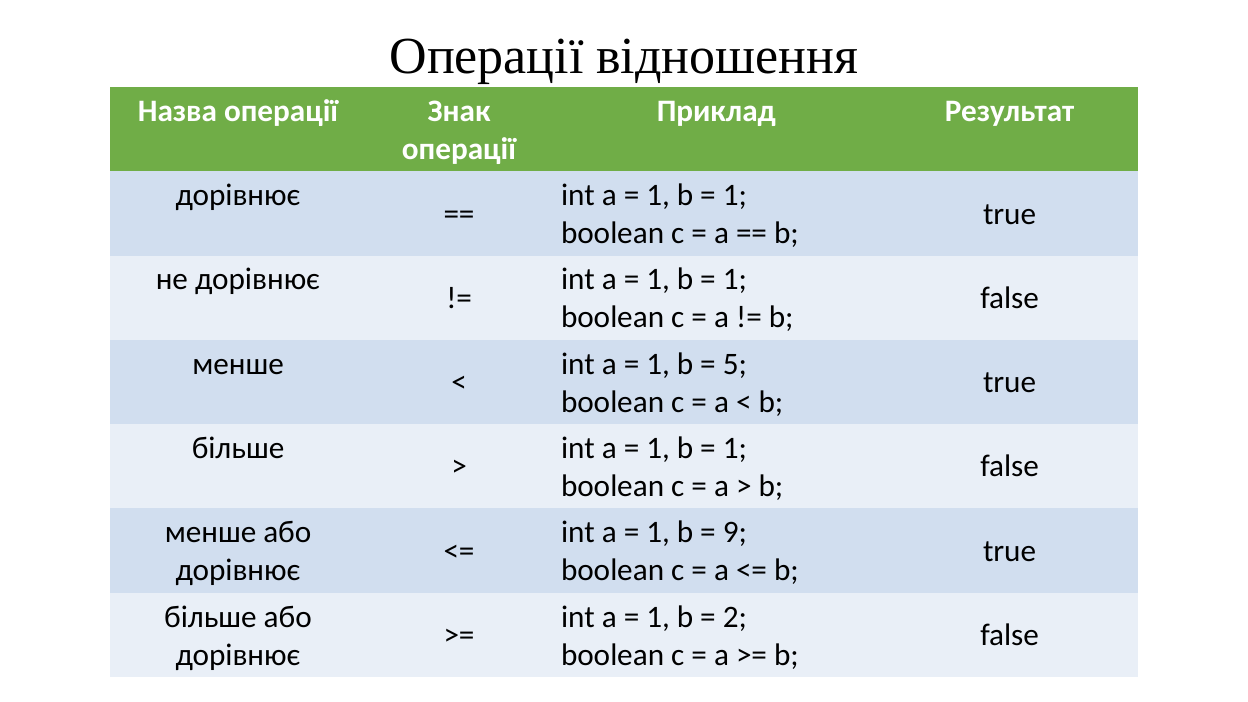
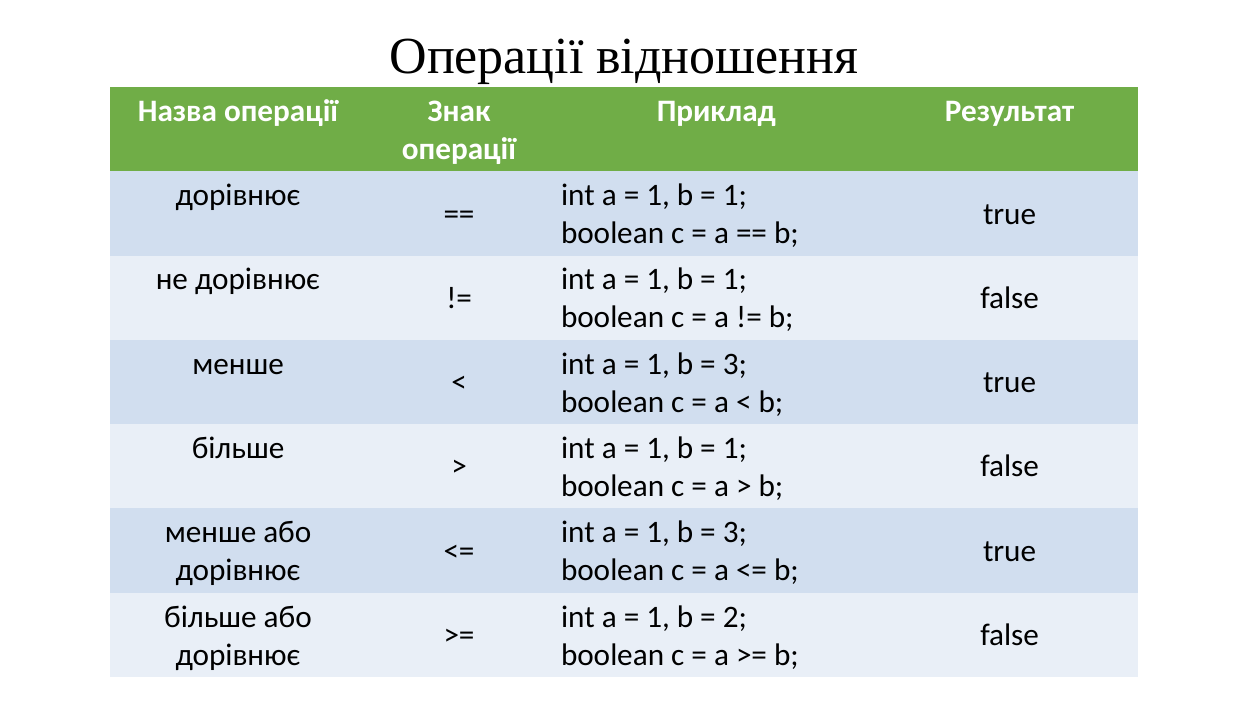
5: 5 -> 3 (735, 364)
9: 9 -> 3 (735, 532)
